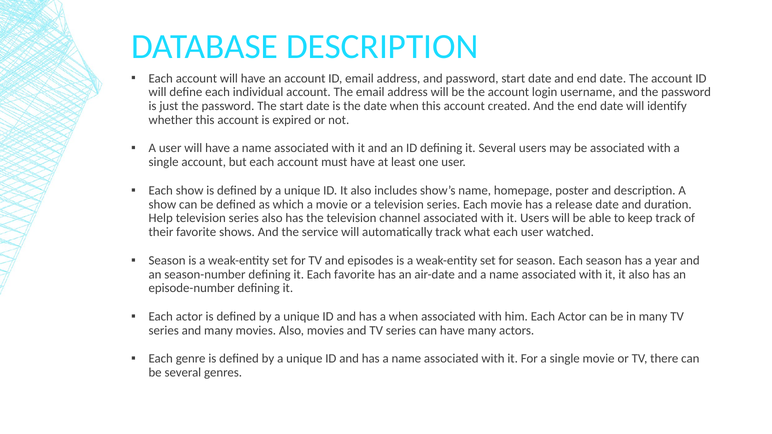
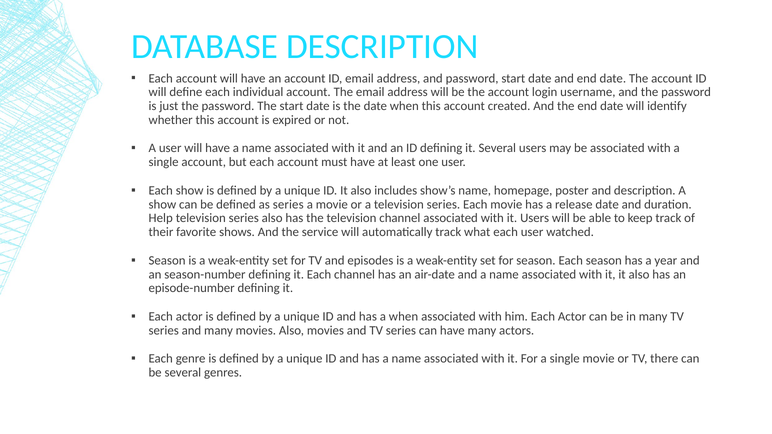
as which: which -> series (288, 204)
Each favorite: favorite -> channel (355, 274)
